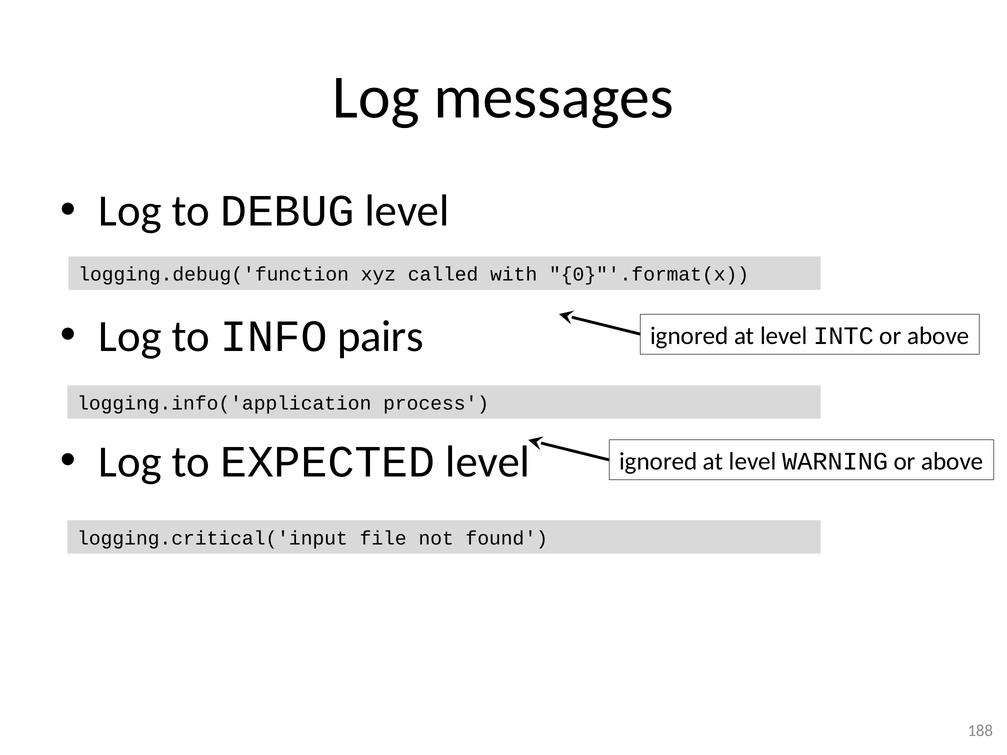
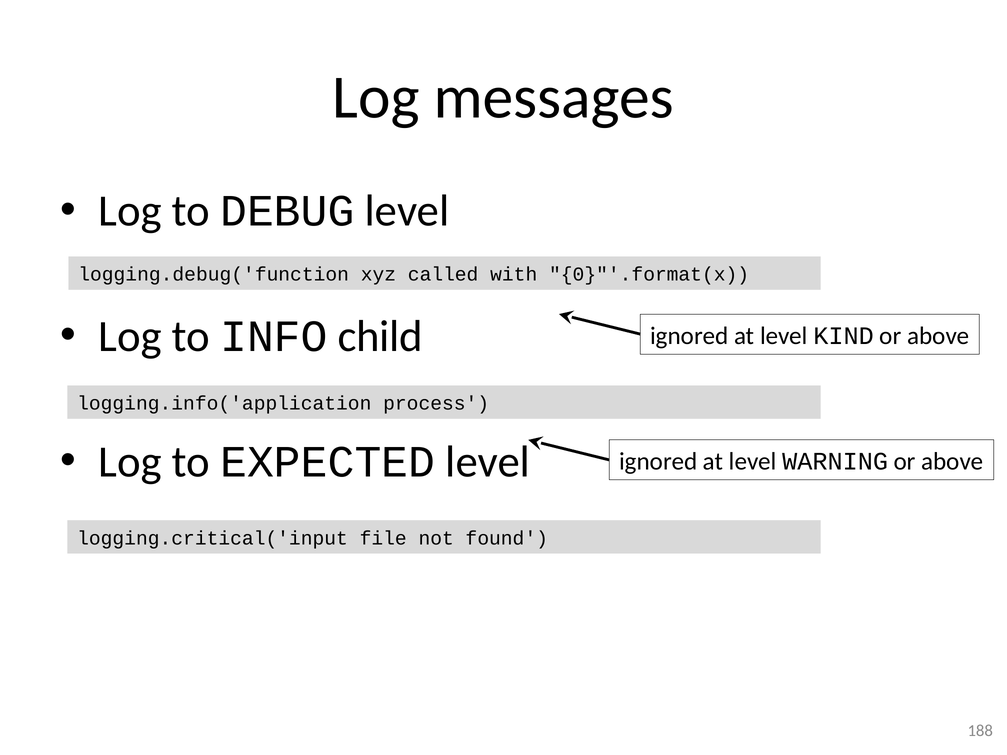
pairs: pairs -> child (380, 337)
INTC: INTC -> KIND (844, 336)
